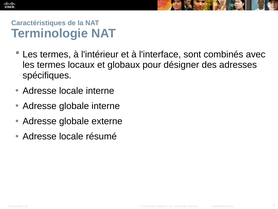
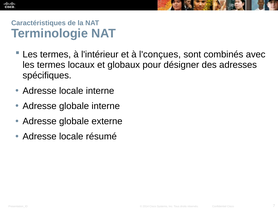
l'interface: l'interface -> l'conçues (160, 54)
